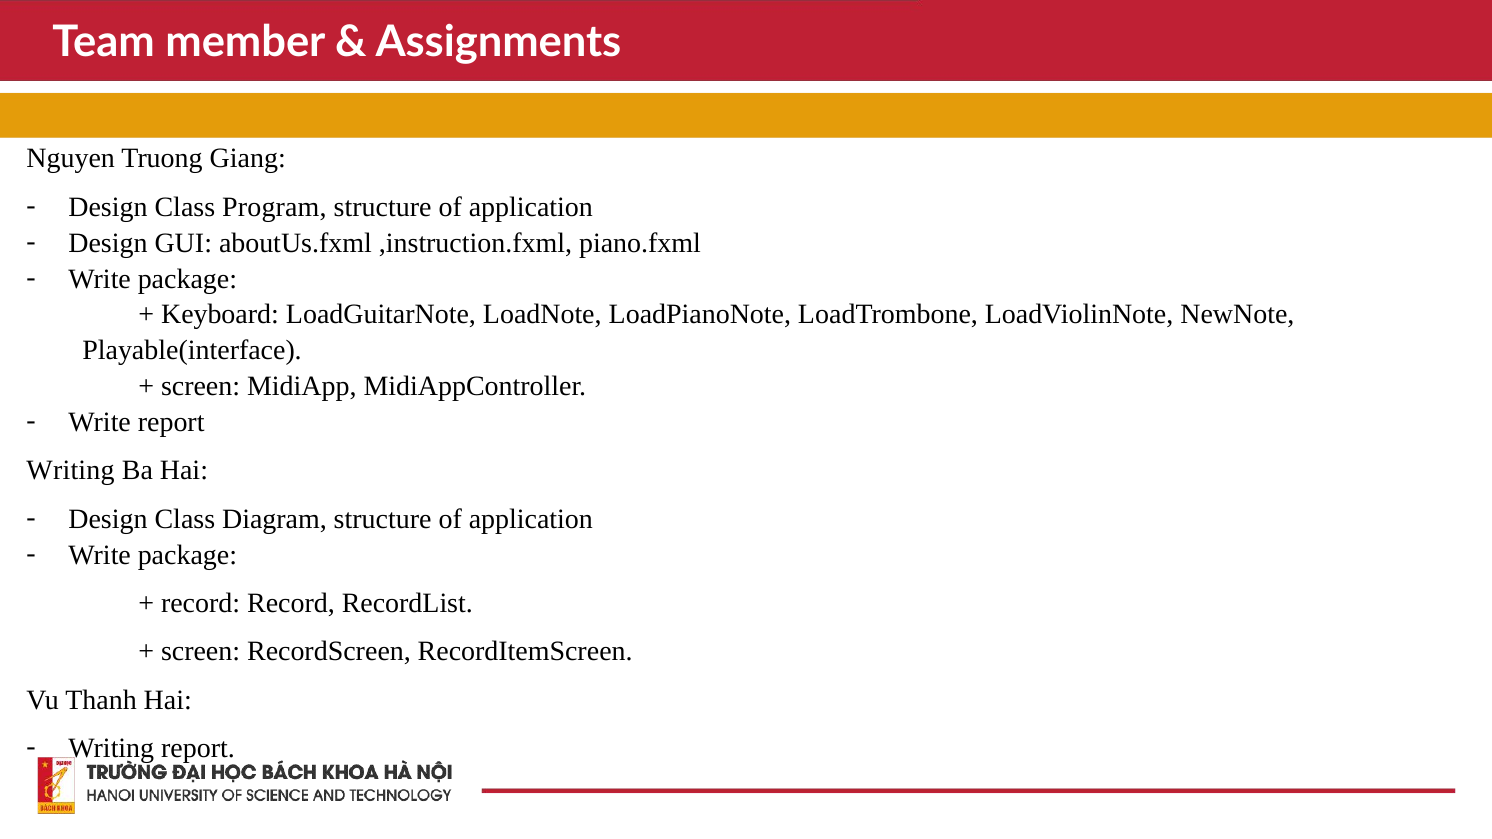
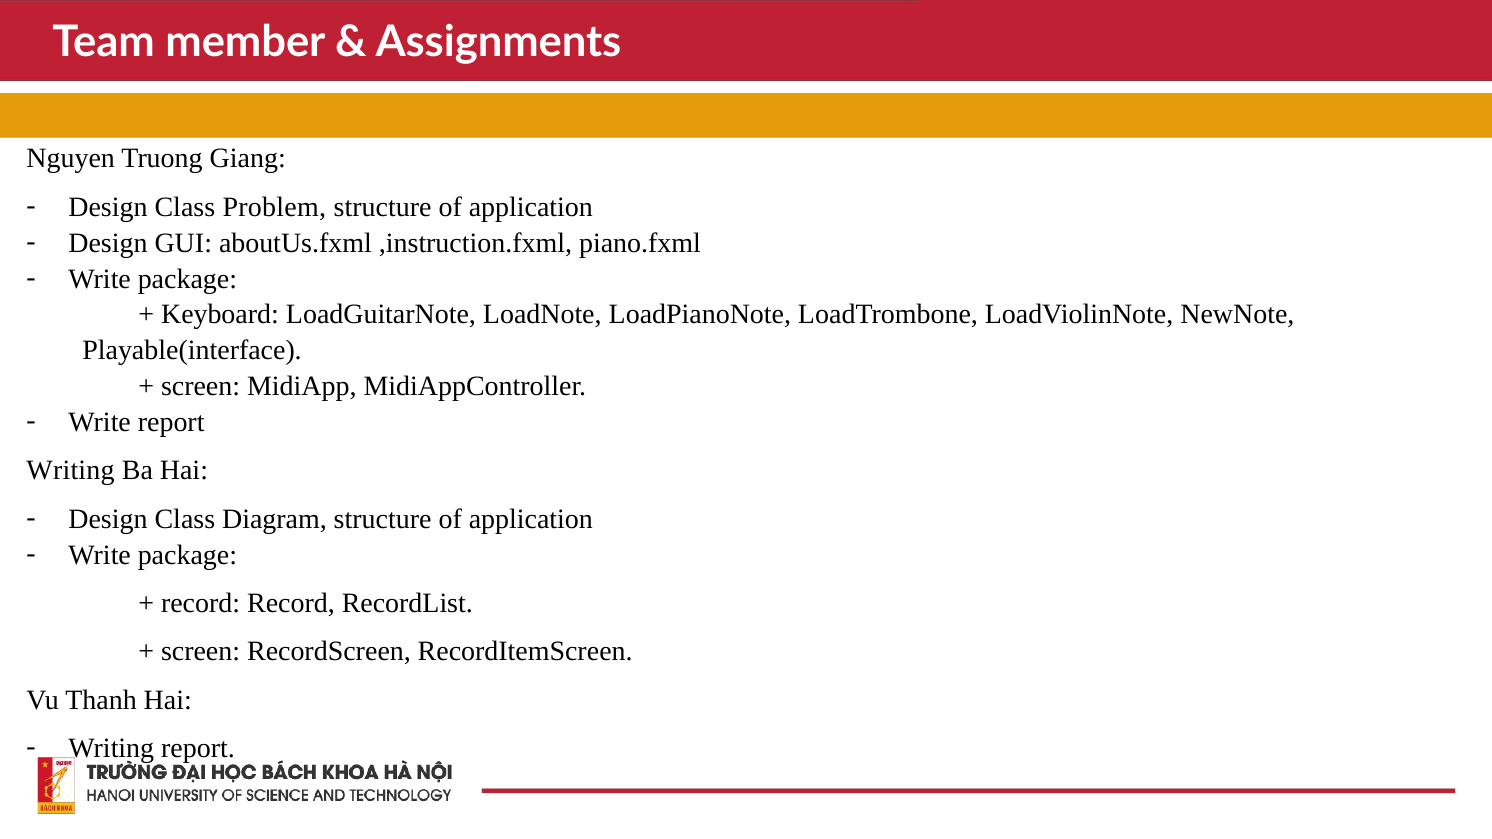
Program: Program -> Problem (274, 207)
